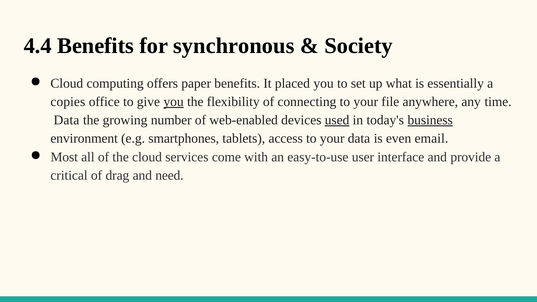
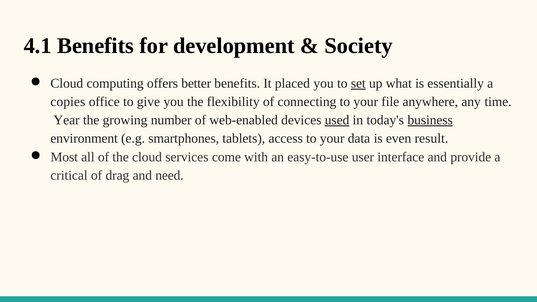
4.4: 4.4 -> 4.1 (38, 46)
synchronous: synchronous -> development (234, 46)
paper: paper -> better (196, 83)
set underline: none -> present (358, 83)
you underline: present -> none (174, 102)
Data: Data -> Year (67, 120)
email: email -> result (431, 138)
